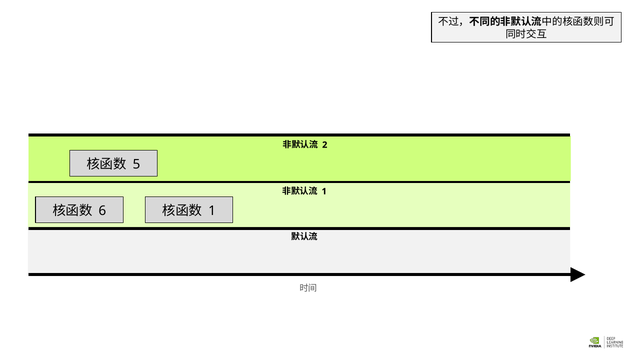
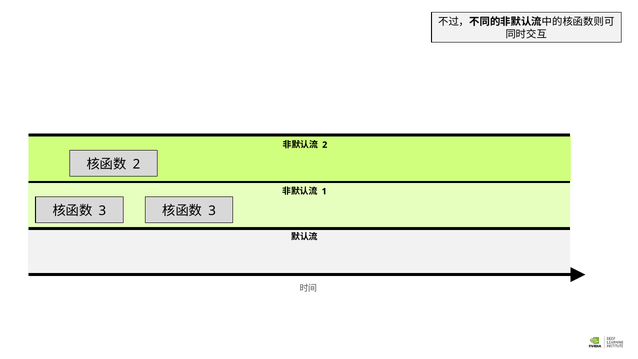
5: 5 -> 2 (136, 164)
6: 6 -> 3 (102, 211)
1: 1 -> 3 (212, 211)
